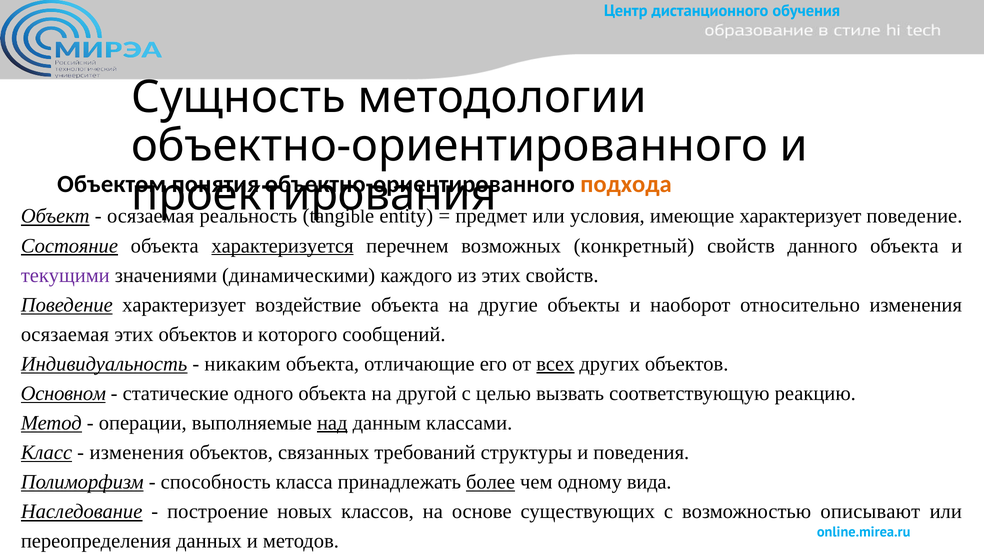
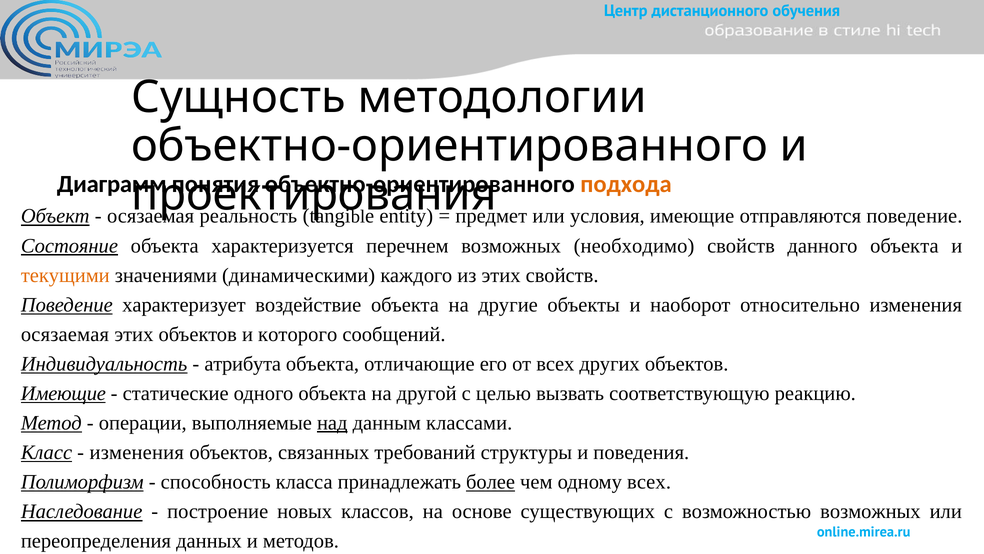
Объектом: Объектом -> Диаграмм (112, 184)
имеющие характеризует: характеризует -> отправляются (800, 216)
характеризуется underline: present -> none (282, 246)
конкретный: конкретный -> необходимо (634, 246)
текущими colour: purple -> orange (65, 275)
никаким: никаким -> атрибута (243, 364)
всех underline: present -> none (555, 364)
Основном: Основном -> Имеющие (63, 393)
одному вида: вида -> всех (649, 482)
возможностью описывают: описывают -> возможных (870, 511)
